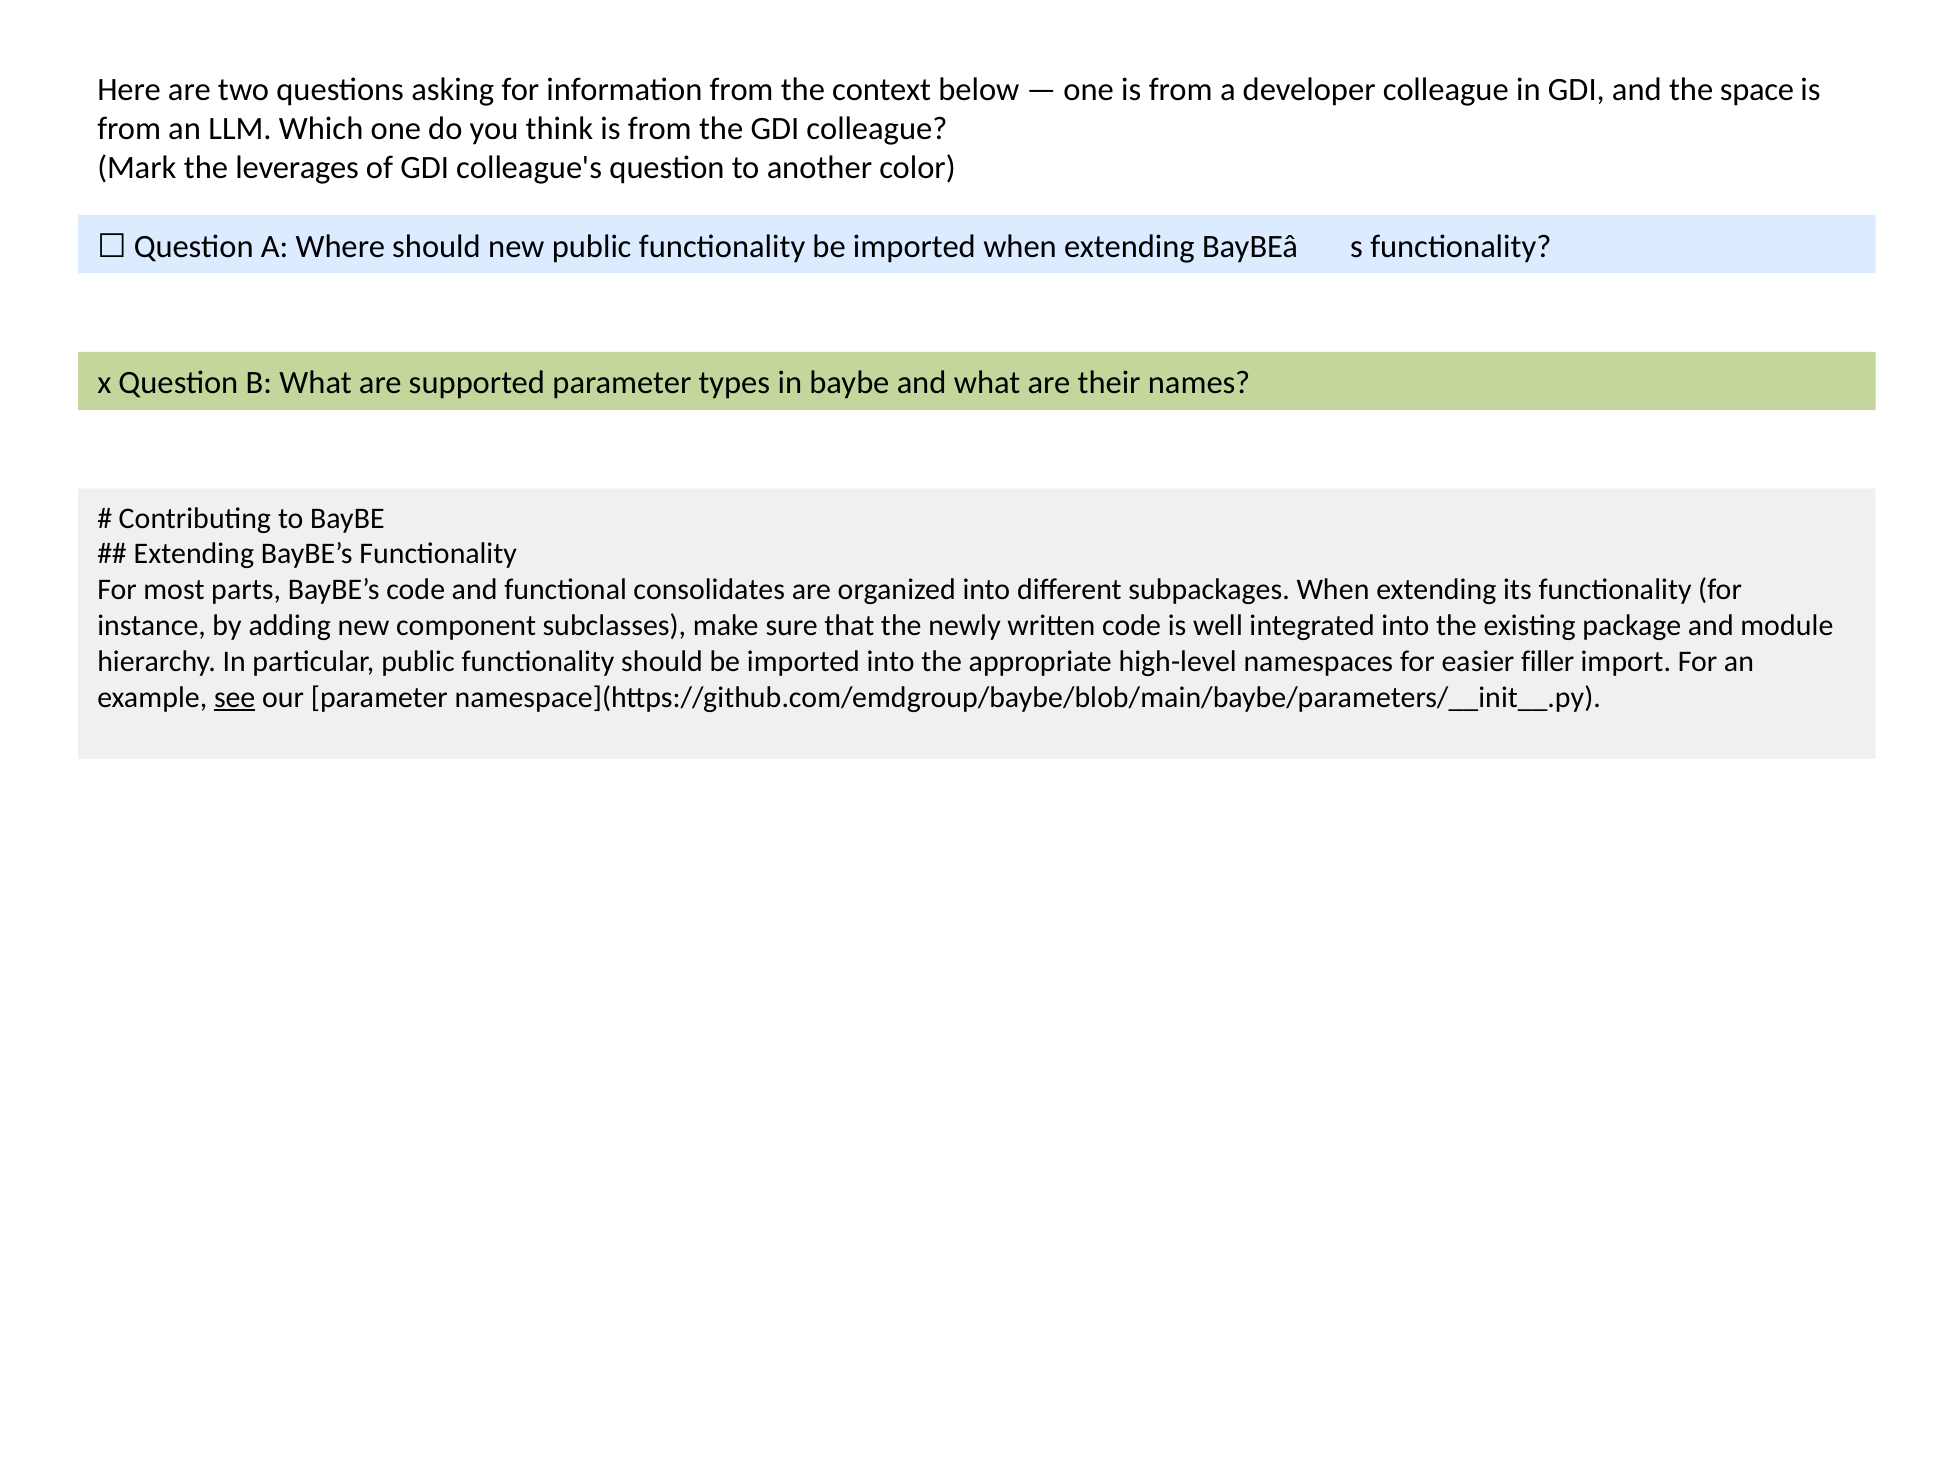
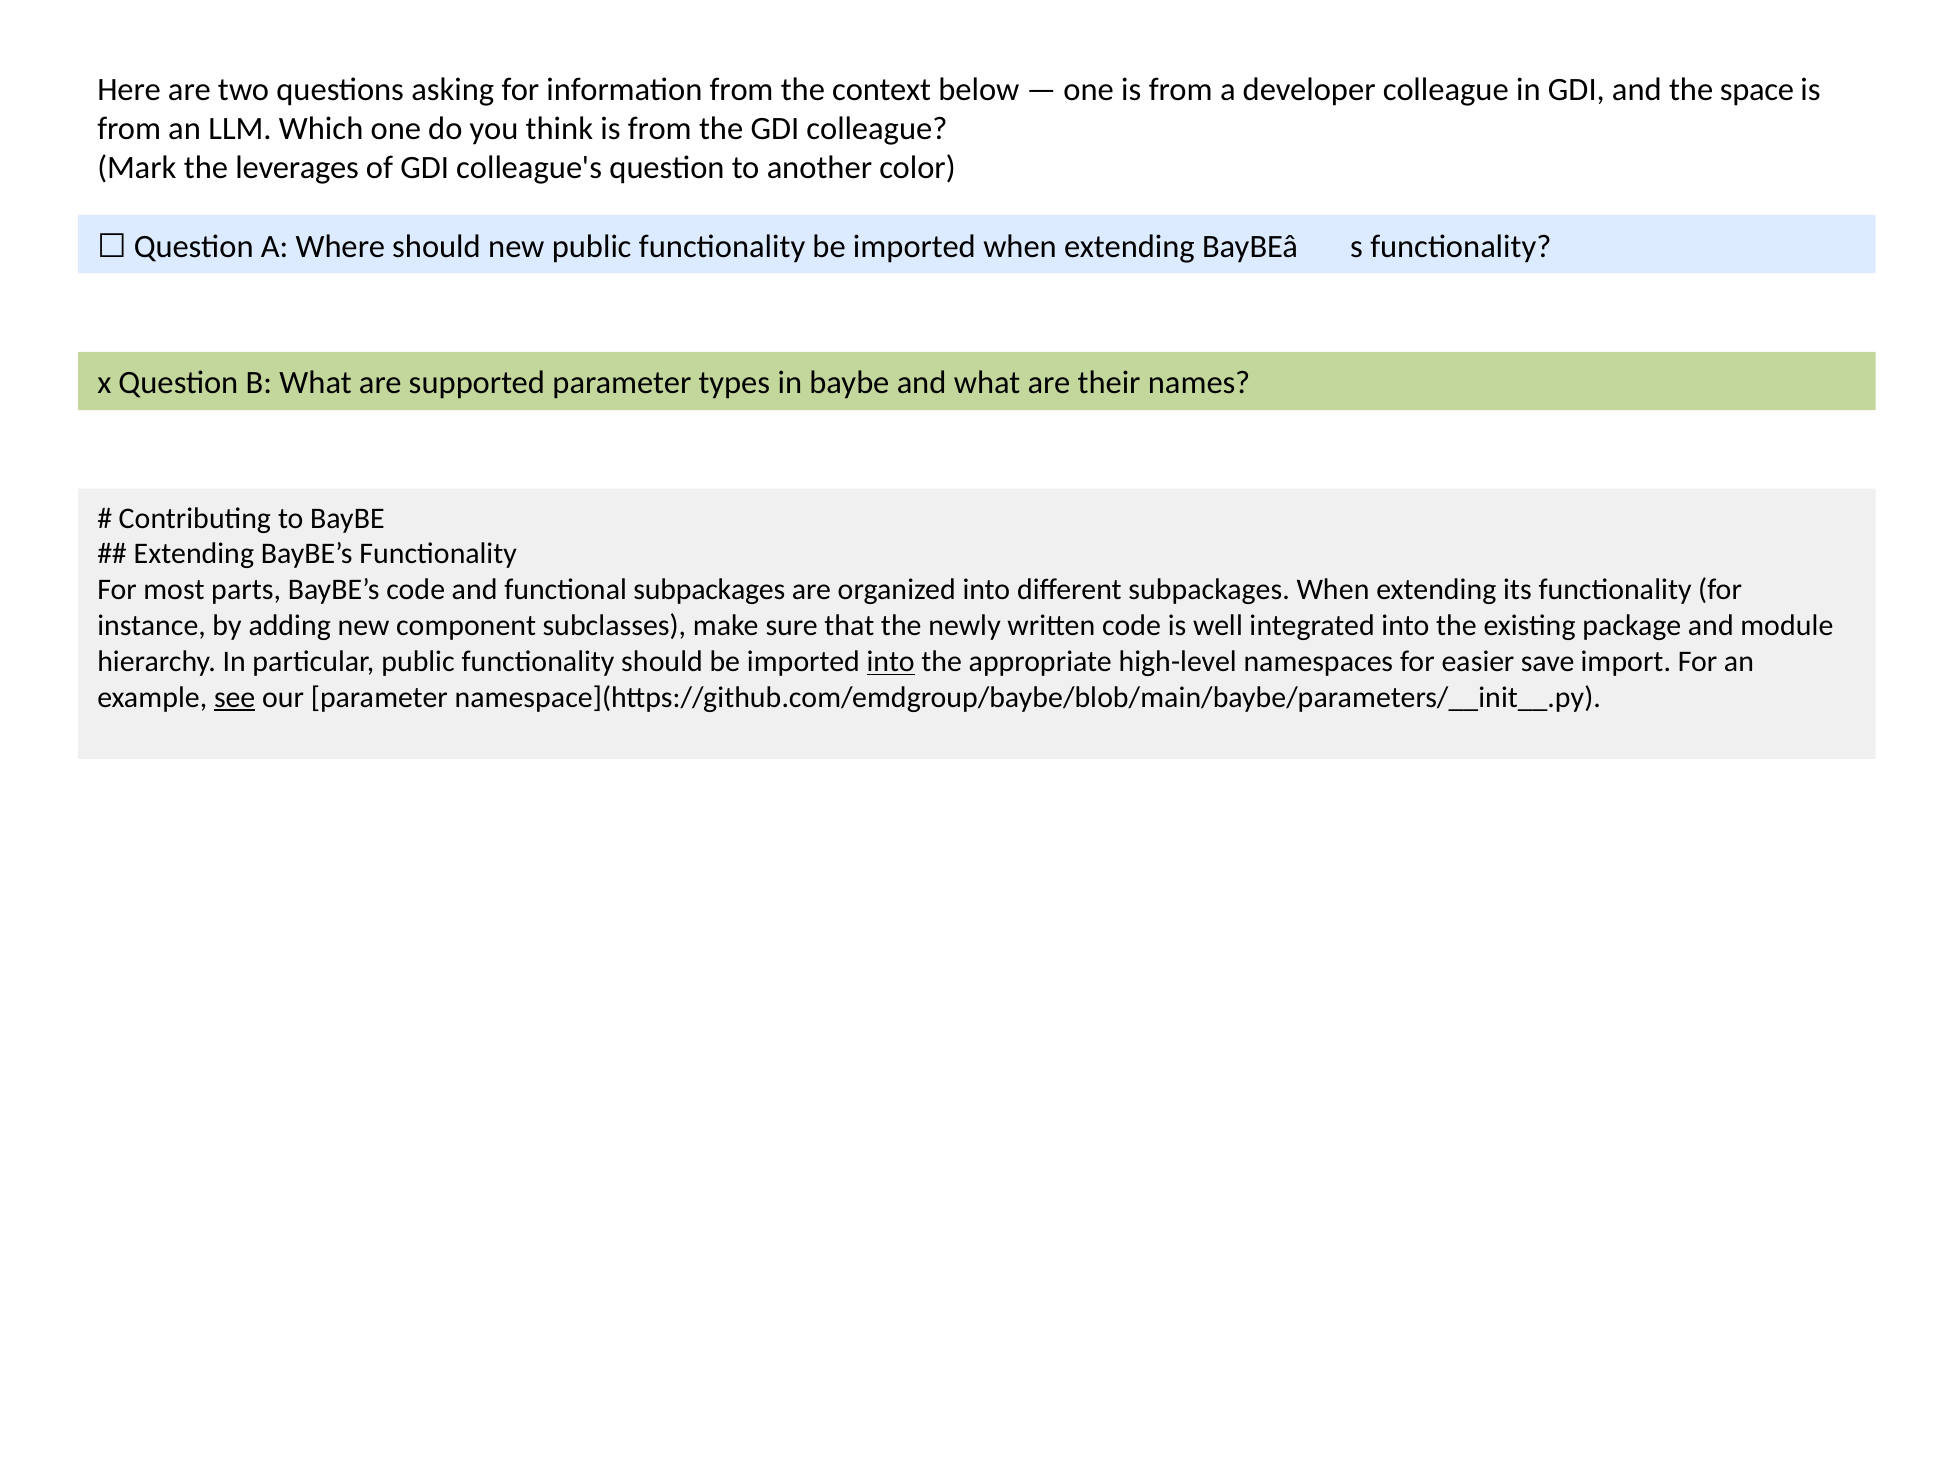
functional consolidates: consolidates -> subpackages (709, 590)
into underline: none -> present (891, 661)
filler: filler -> save (1548, 661)
